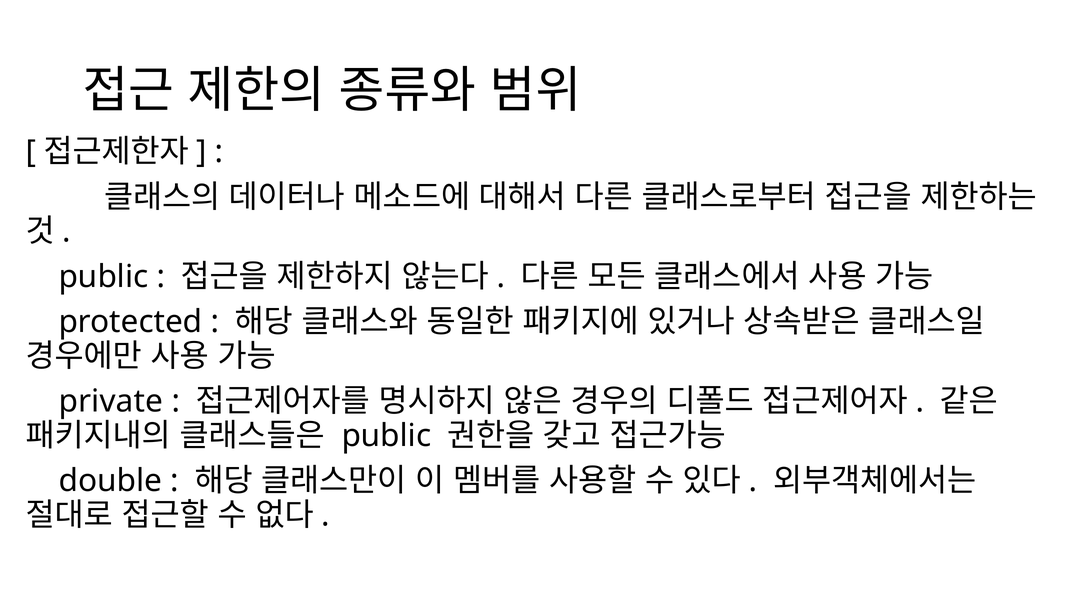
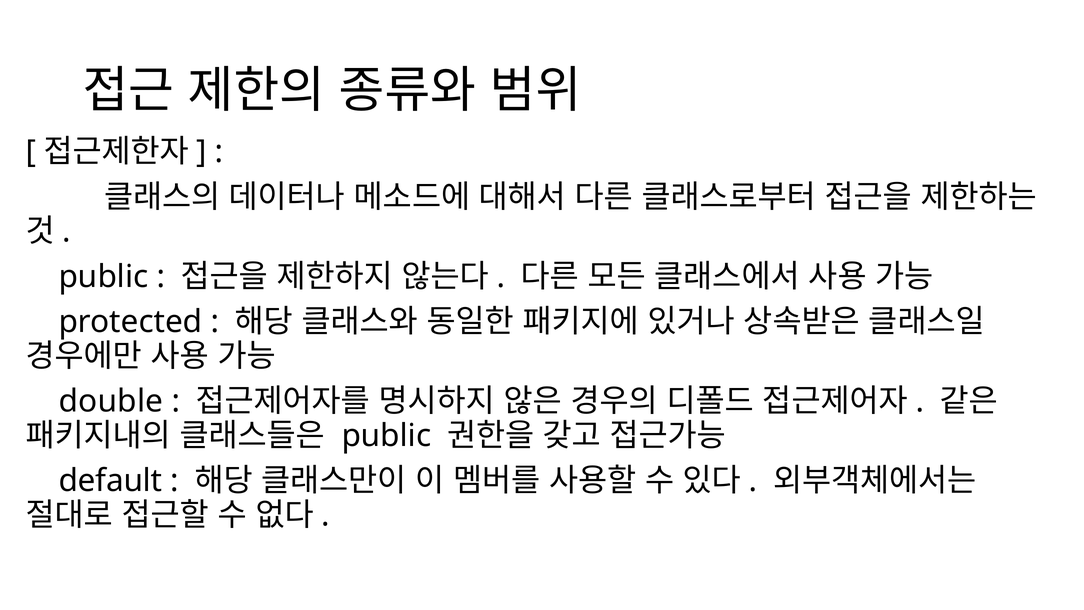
private: private -> double (111, 401)
double: double -> default (110, 481)
